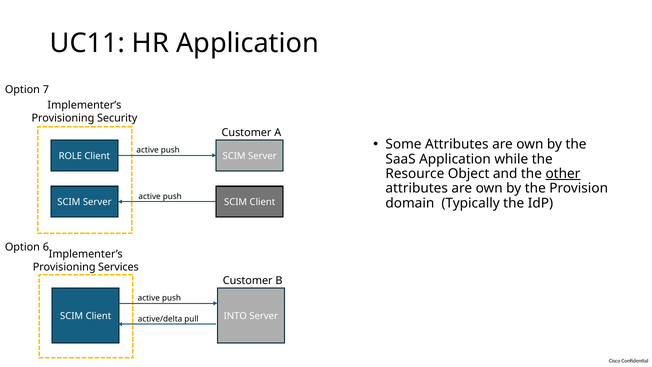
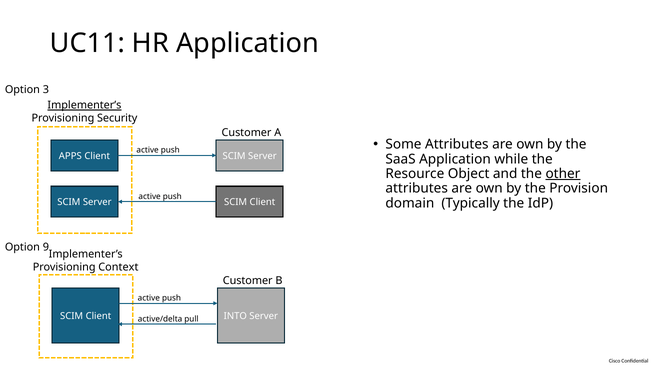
7: 7 -> 3 (46, 90)
Implementer’s underline: none -> present (84, 105)
ROLE: ROLE -> APPS (70, 156)
6: 6 -> 9 (46, 247)
Services: Services -> Context (118, 267)
